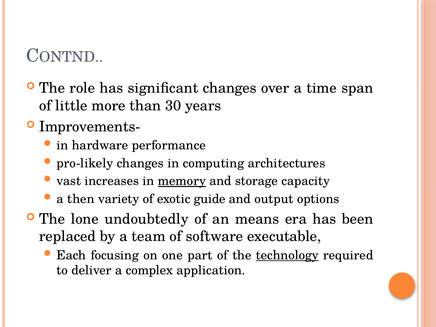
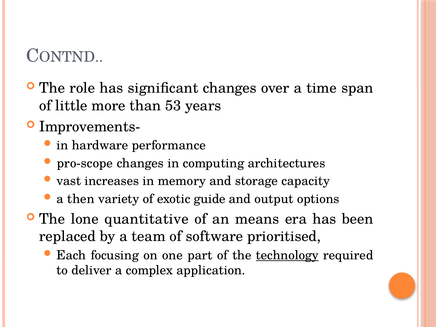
30: 30 -> 53 (173, 106)
pro-likely: pro-likely -> pro-scope (85, 163)
memory underline: present -> none (182, 181)
undoubtedly: undoubtedly -> quantitative (147, 219)
executable: executable -> prioritised (284, 236)
